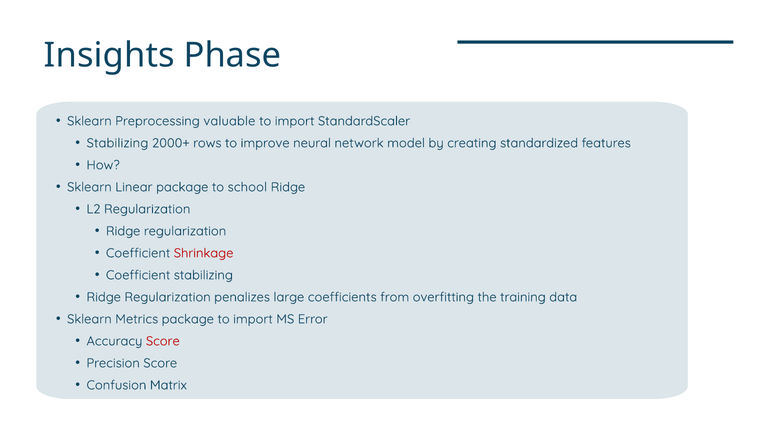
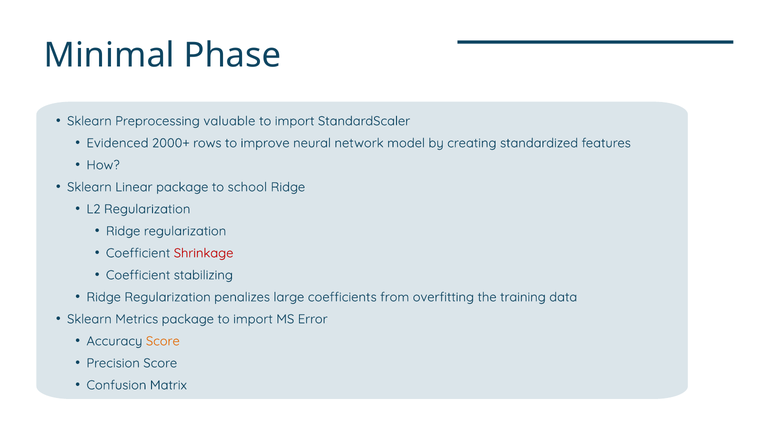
Insights: Insights -> Minimal (109, 56)
Stabilizing: Stabilizing -> Evidenced (117, 143)
Score colour: red -> orange (163, 341)
